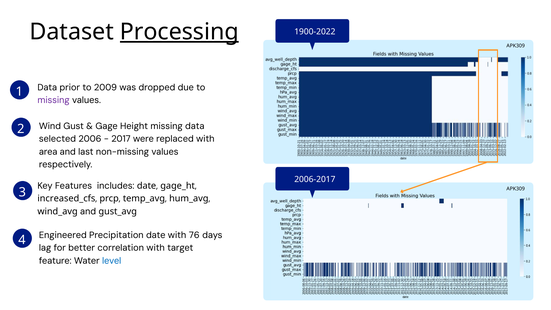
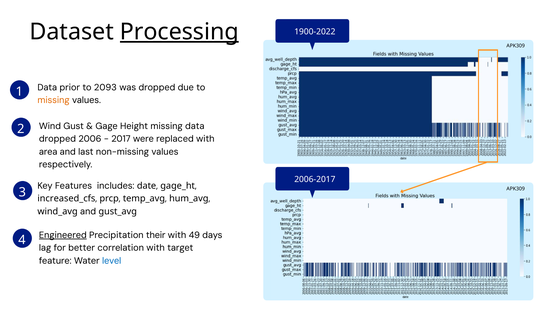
2009: 2009 -> 2093 (105, 87)
missing colour: purple -> orange (54, 100)
selected: selected -> dropped (57, 139)
Engineered underline: none -> present (63, 235)
Precipitation date: date -> their (156, 235)
76: 76 -> 49 (194, 235)
